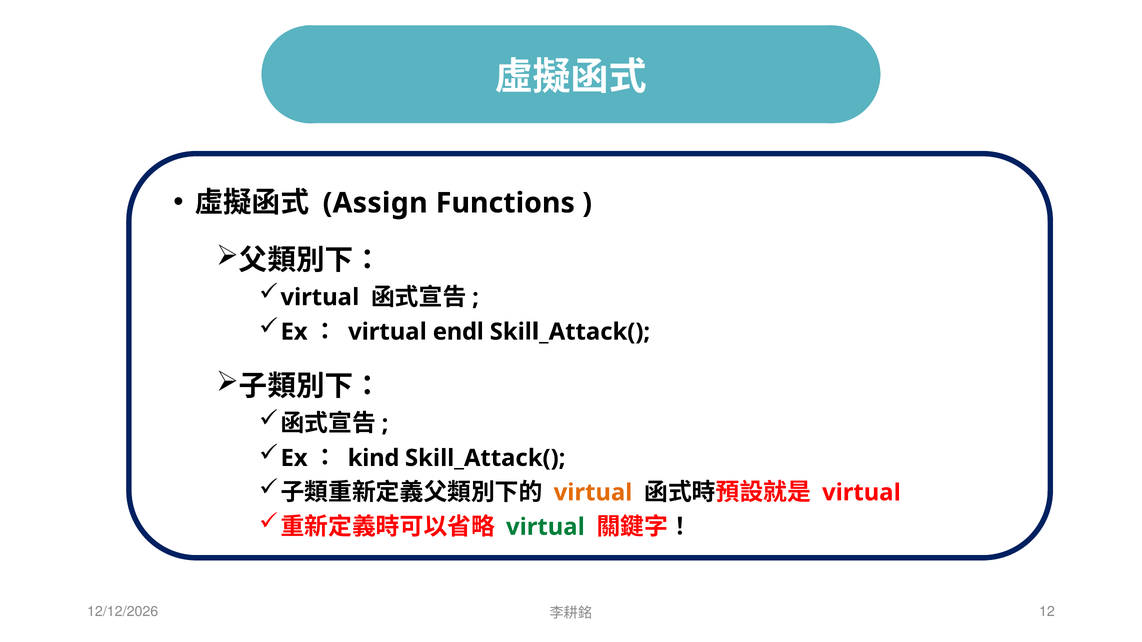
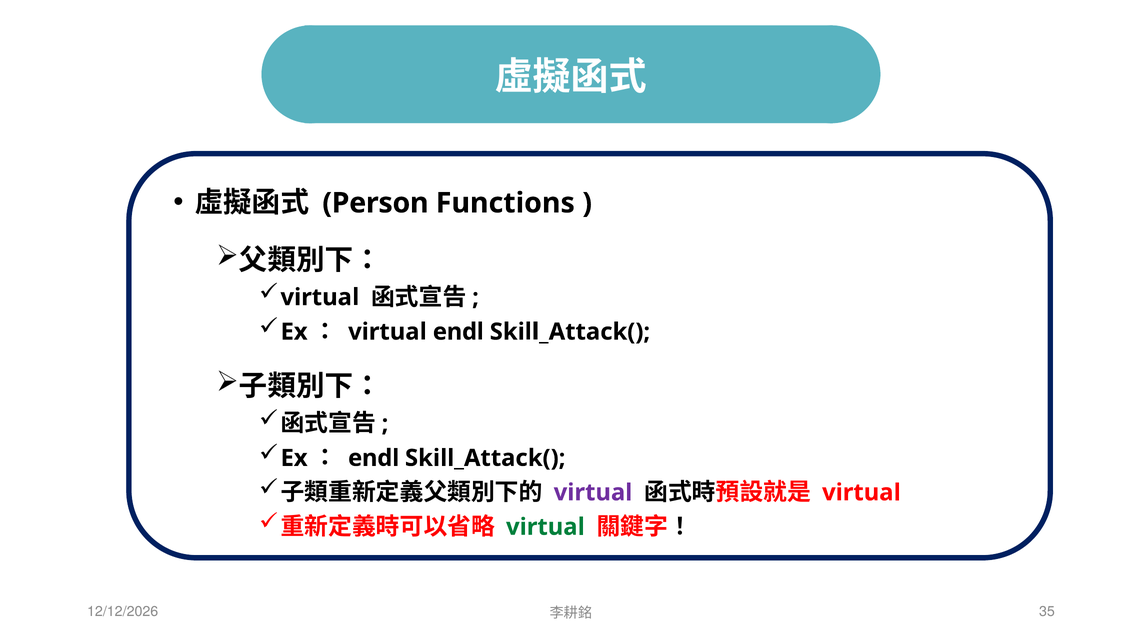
Assign: Assign -> Person (375, 203)
kind: kind -> endl (374, 458)
virtual colour: orange -> purple (593, 493)
12: 12 -> 35 (1047, 612)
